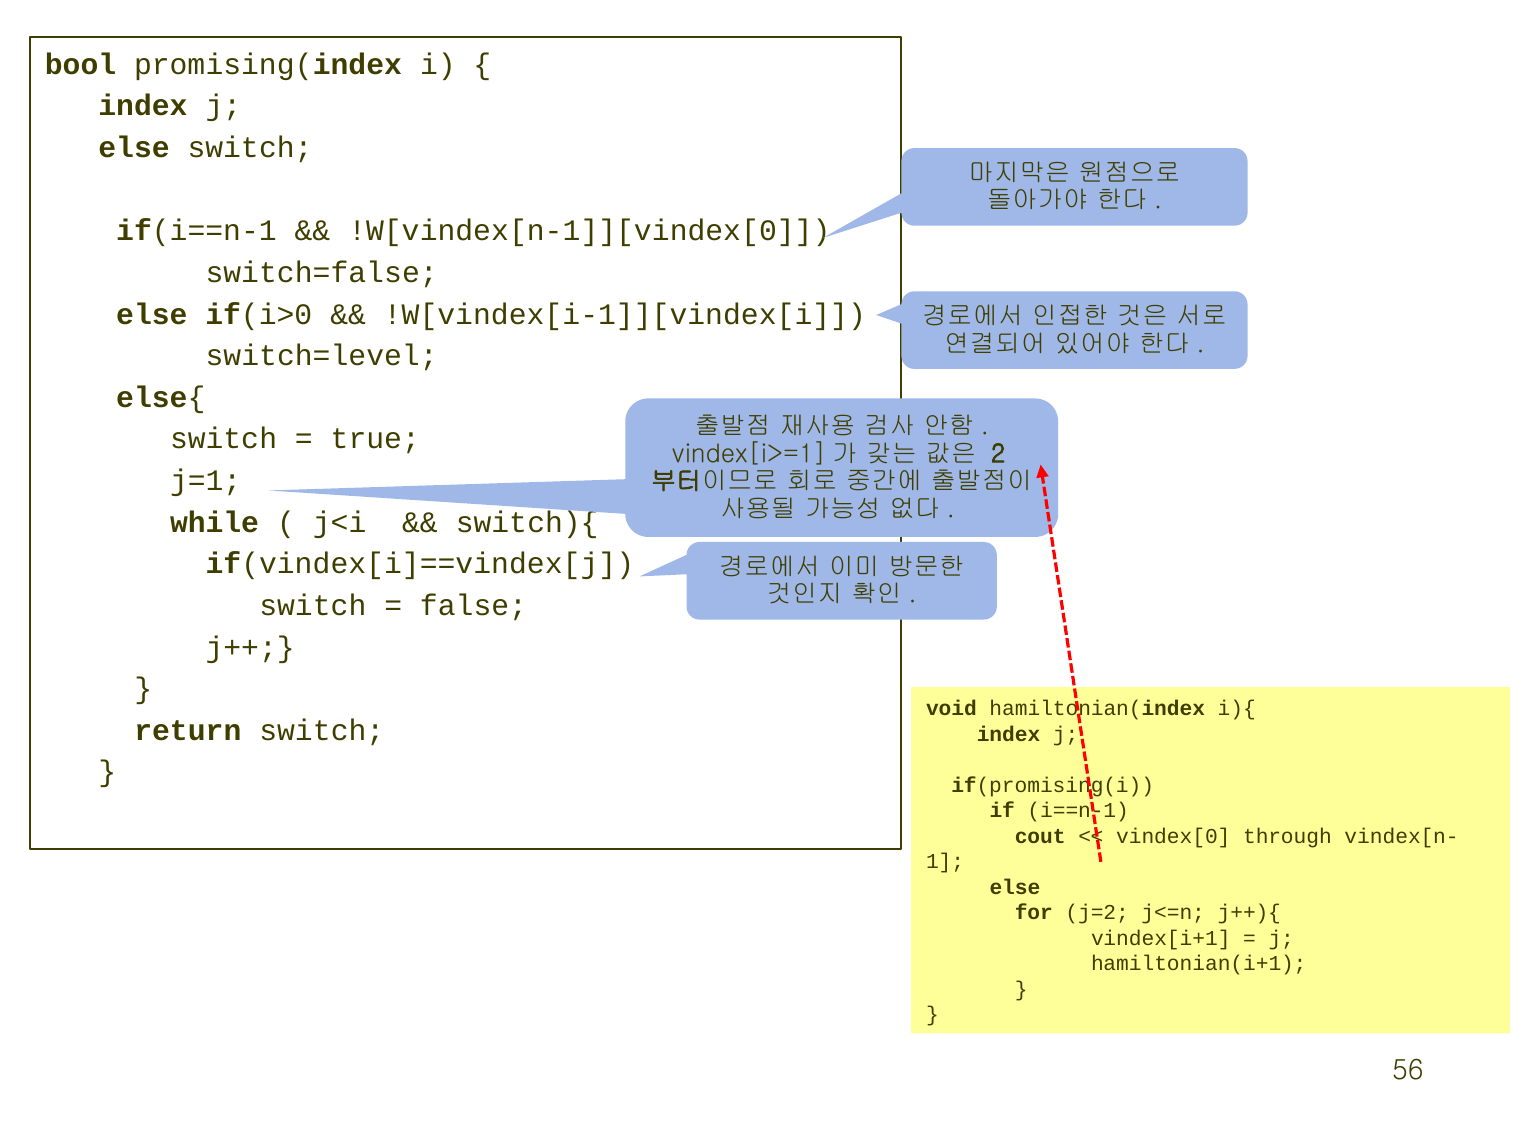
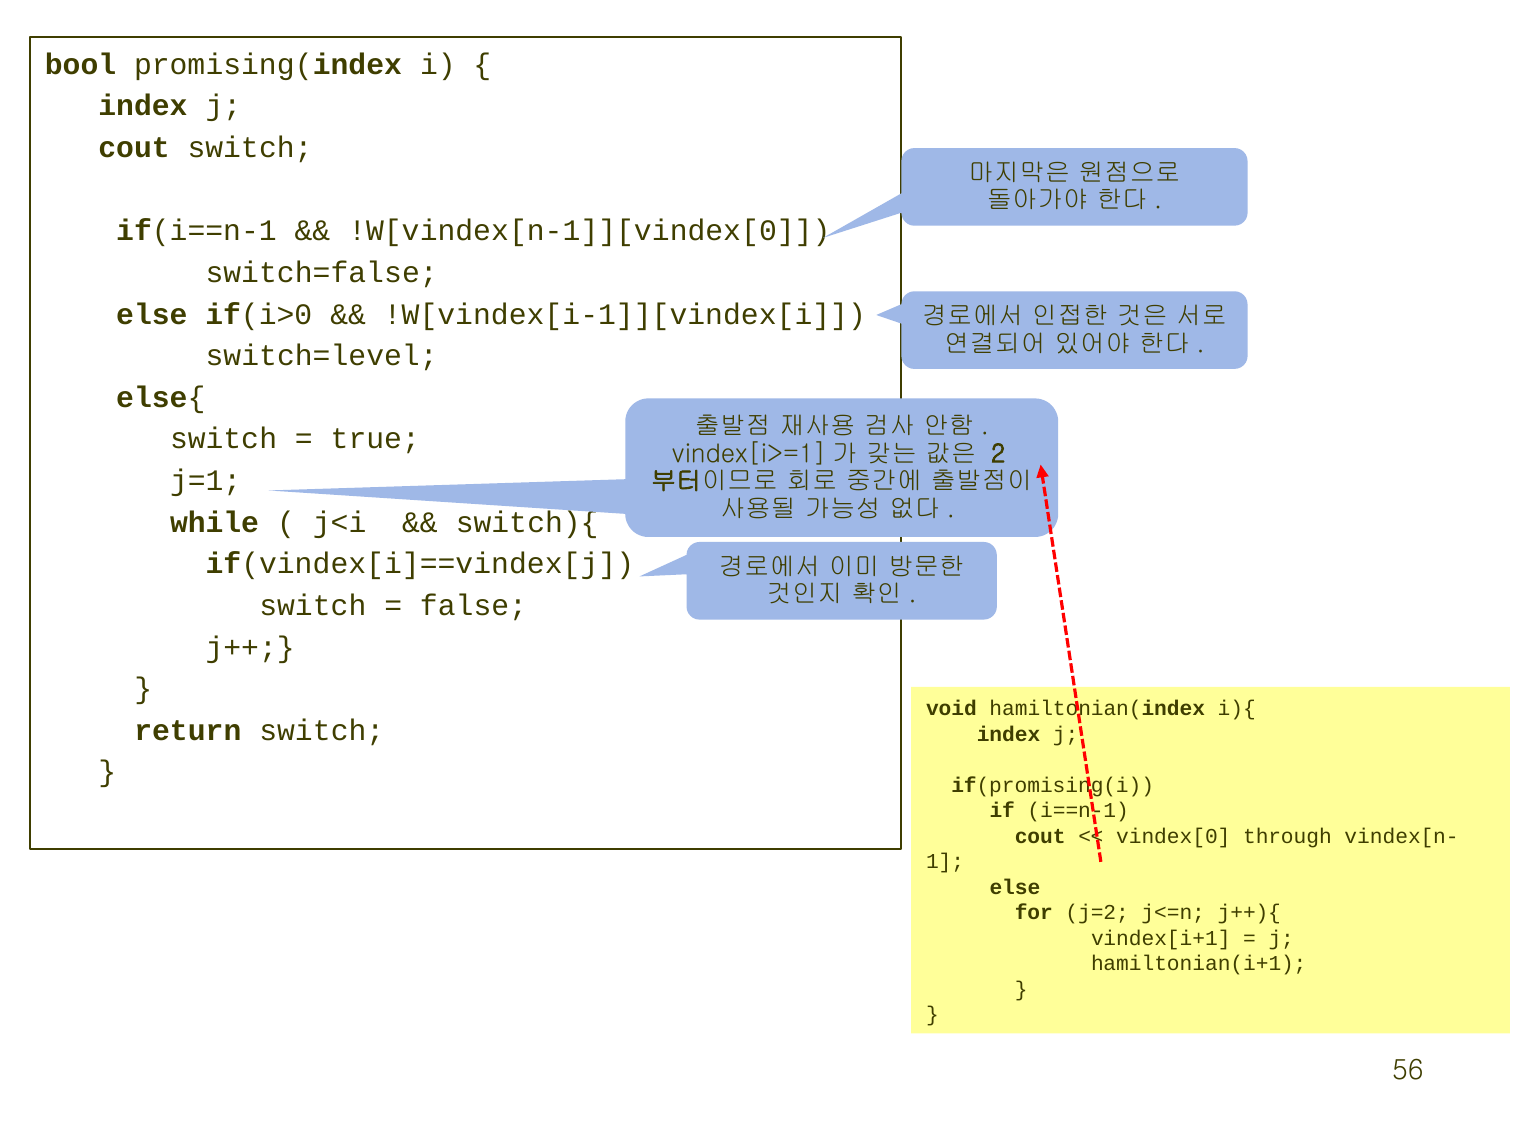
else: else -> cout (134, 148)
